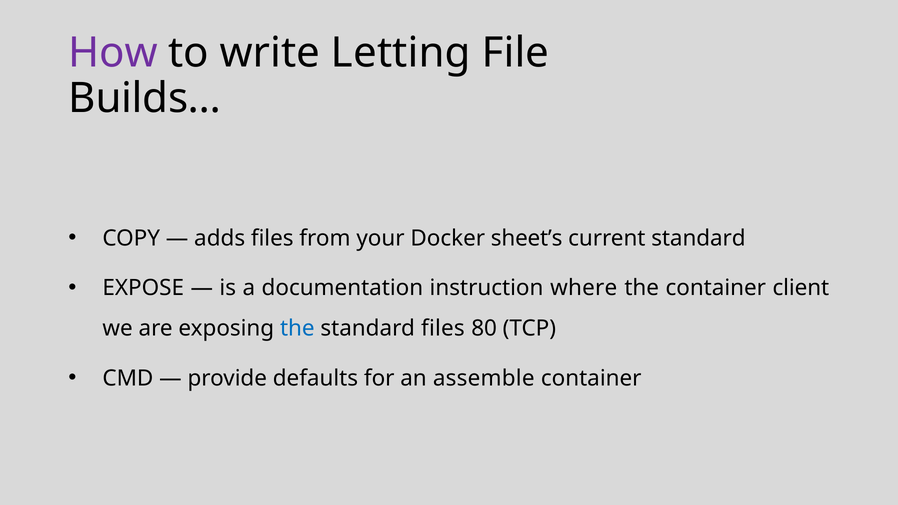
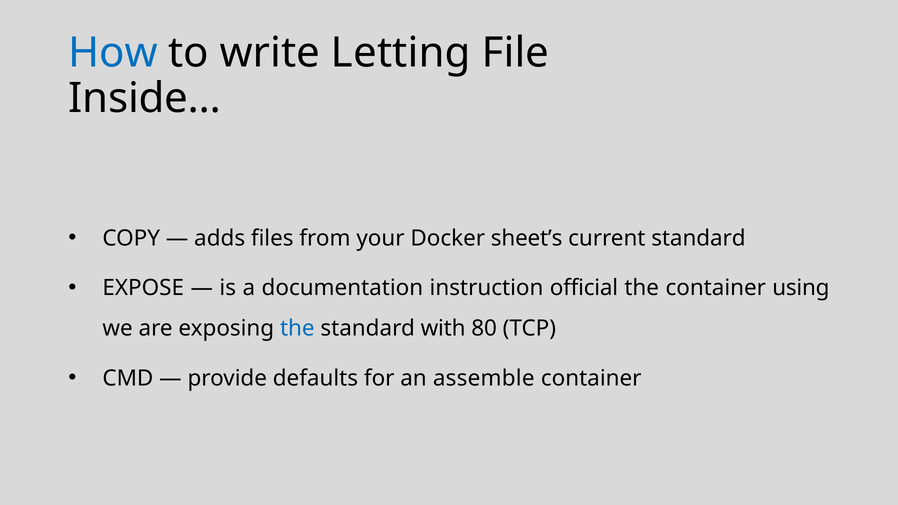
How colour: purple -> blue (113, 53)
Builds…: Builds… -> Inside… (145, 98)
where: where -> official (584, 288)
client: client -> using (801, 288)
standard files: files -> with (443, 328)
